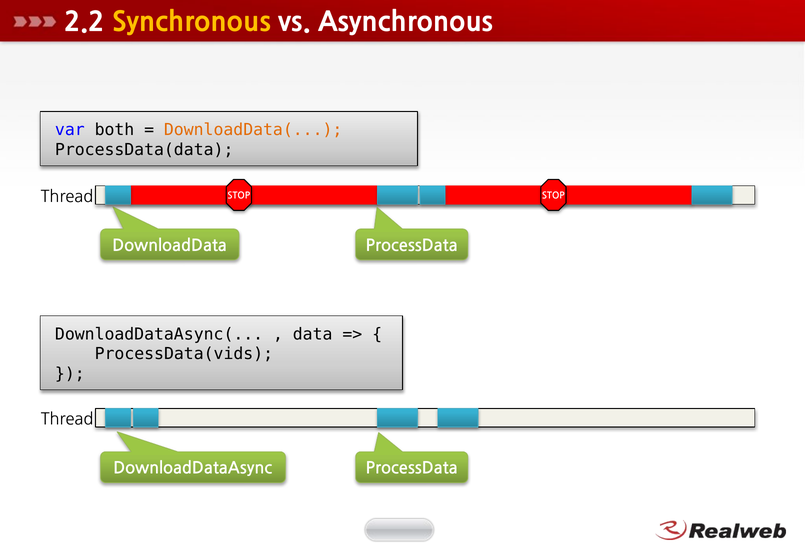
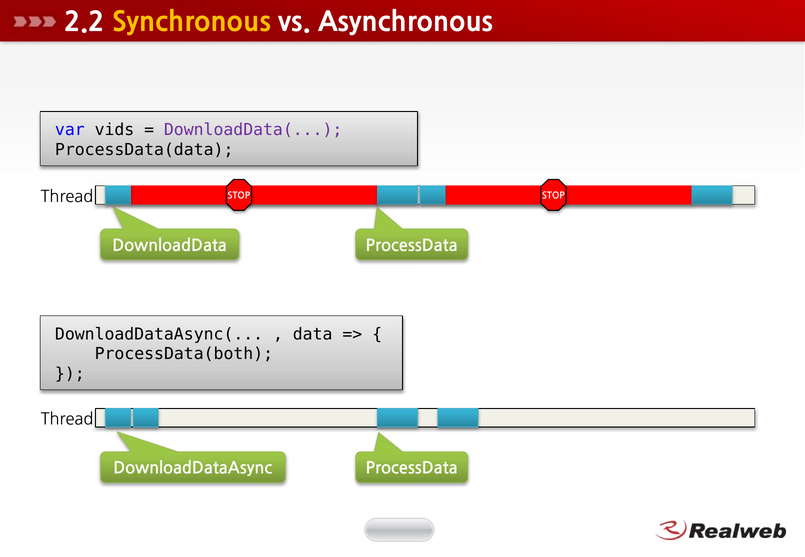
both: both -> vids (114, 130)
DownloadData( colour: orange -> purple (253, 130)
ProcessData(vids: ProcessData(vids -> ProcessData(both (184, 354)
